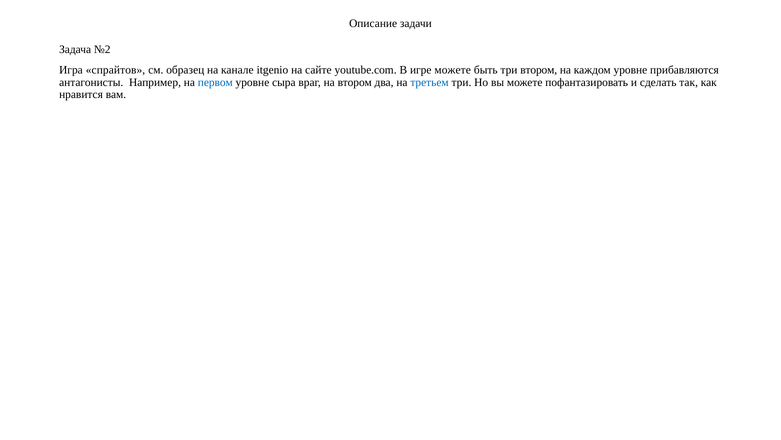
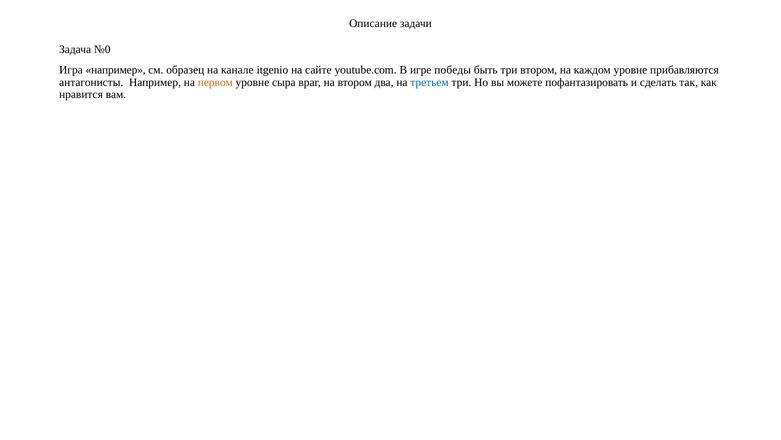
№2: №2 -> №0 (102, 49)
Игра спрайтов: спрайтов -> например (116, 70)
игре можете: можете -> победы (453, 70)
первом colour: blue -> orange (215, 82)
